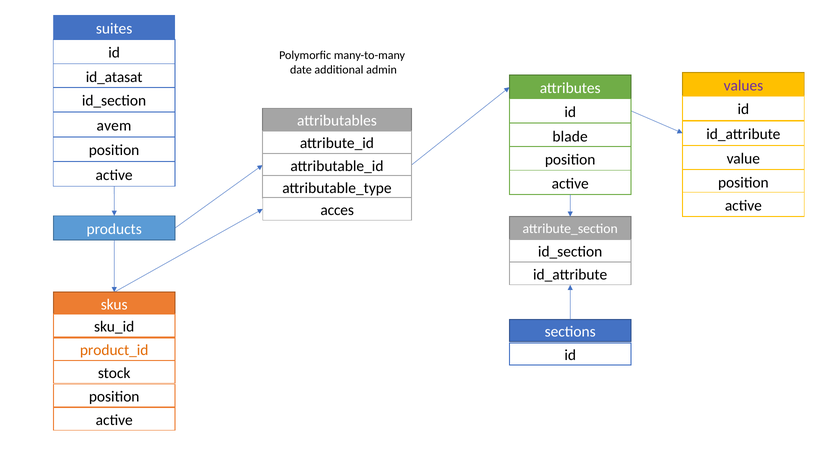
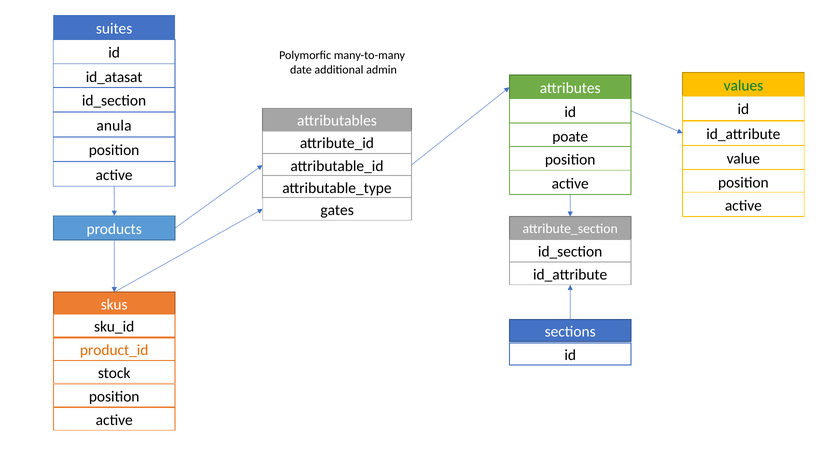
values colour: purple -> green (743, 86)
avem: avem -> anula (114, 126)
blade: blade -> poate (570, 136)
acces: acces -> gates (337, 210)
